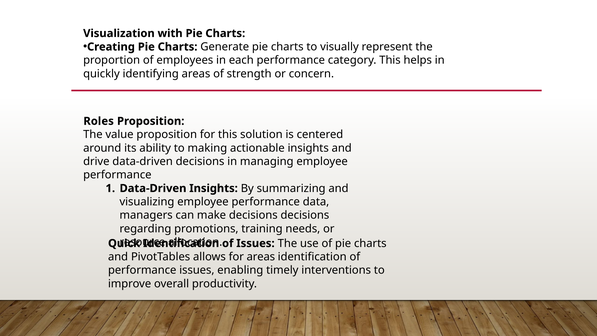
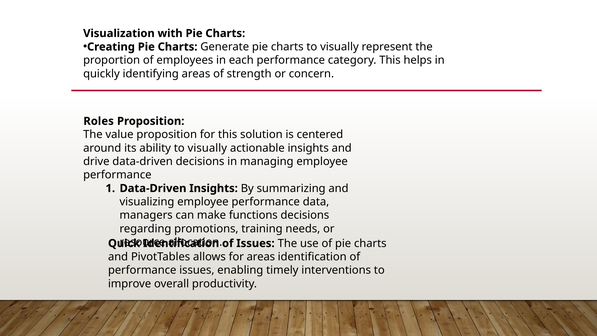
ability to making: making -> visually (207, 148)
make decisions: decisions -> functions (253, 215)
